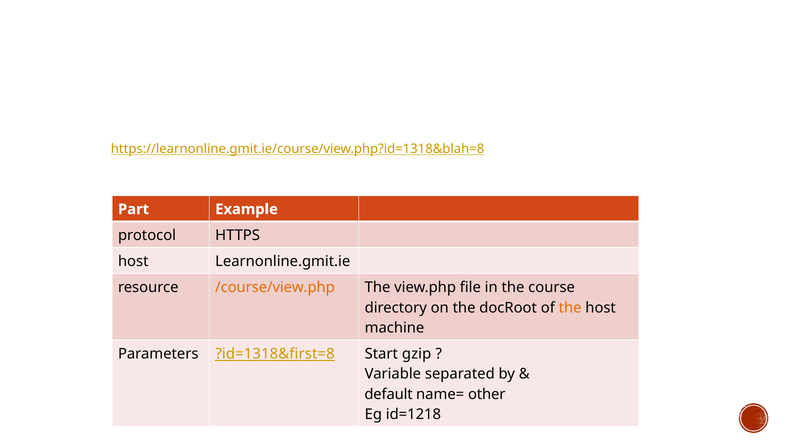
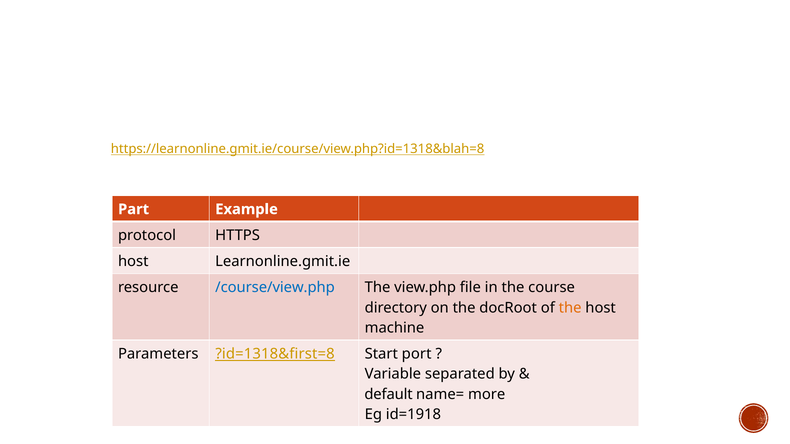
/course/view.php colour: orange -> blue (275, 288)
gzip: gzip -> port (417, 354)
other: other -> more (487, 394)
id=1218: id=1218 -> id=1918 (413, 415)
